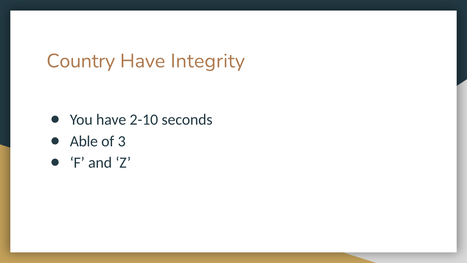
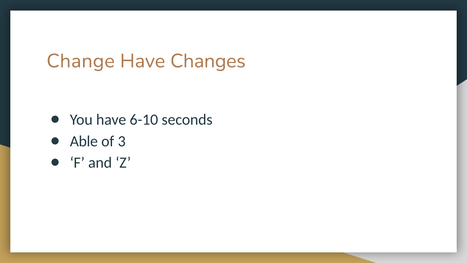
Country: Country -> Change (81, 61)
Integrity: Integrity -> Changes (208, 61)
2-10: 2-10 -> 6-10 (144, 120)
